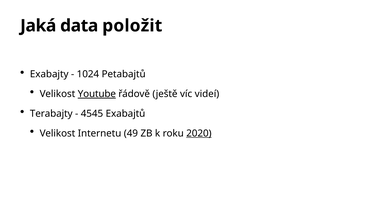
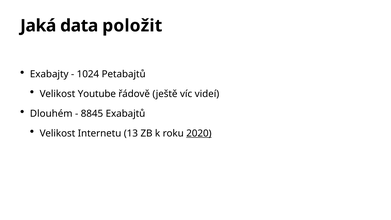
Youtube underline: present -> none (97, 94)
Terabajty: Terabajty -> Dlouhém (51, 114)
4545: 4545 -> 8845 (92, 114)
49: 49 -> 13 (131, 133)
